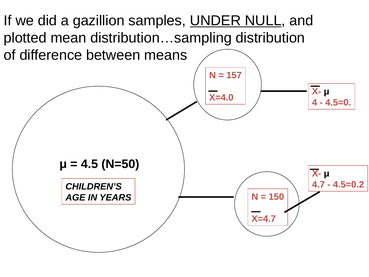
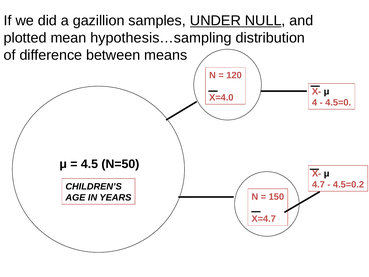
distribution…sampling: distribution…sampling -> hypothesis…sampling (161, 38)
157: 157 -> 120 (234, 75)
